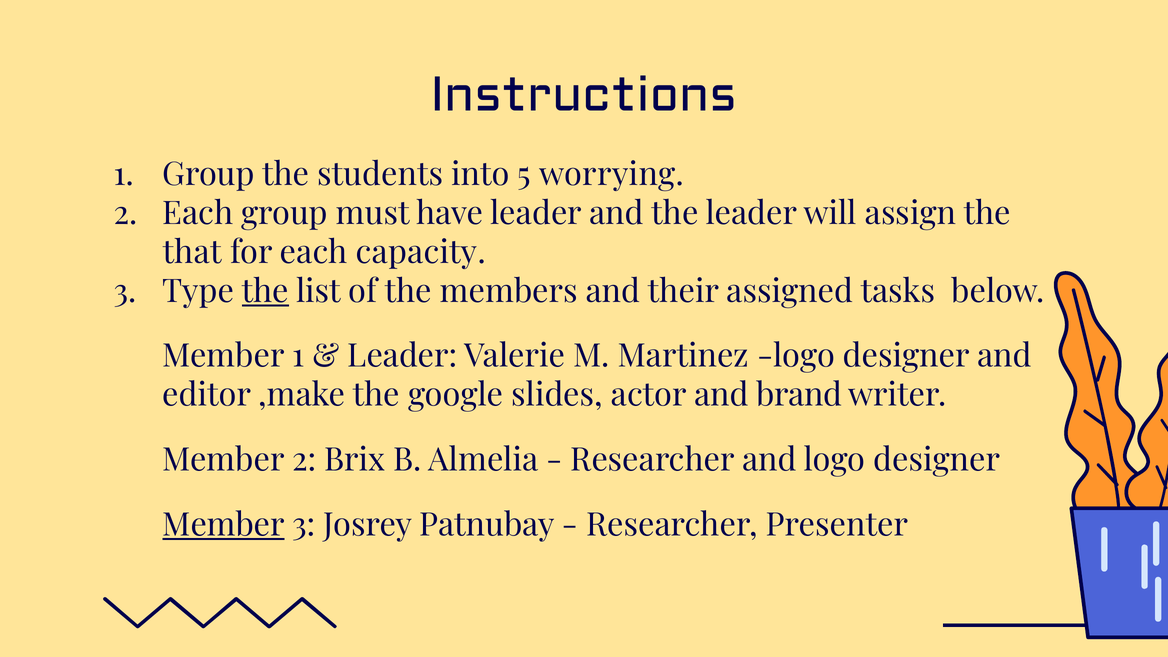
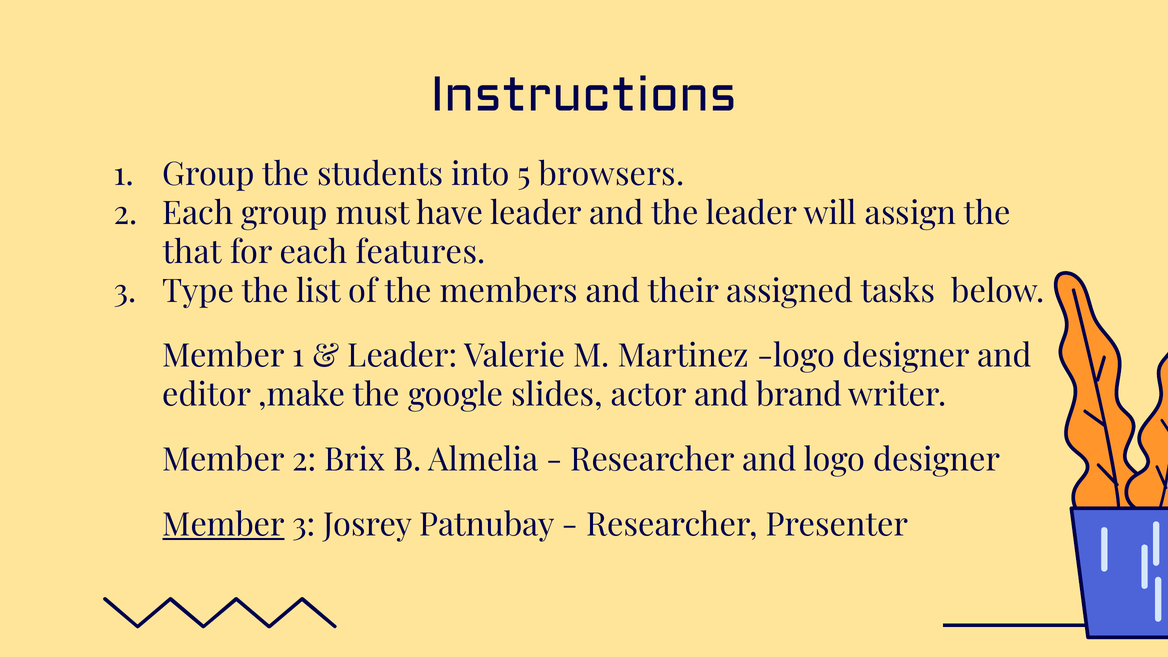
worrying: worrying -> browsers (611, 175)
capacity: capacity -> features (421, 252)
the underline: present -> none (265, 291)
